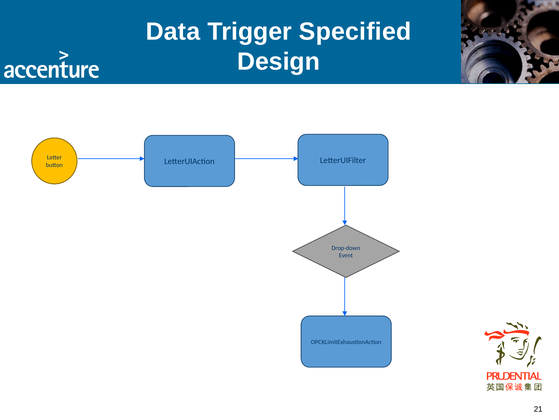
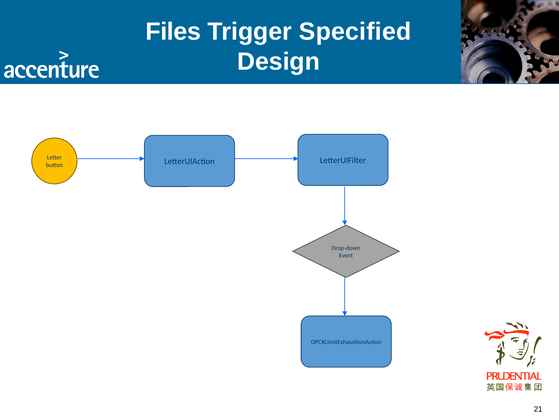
Data: Data -> Files (173, 32)
